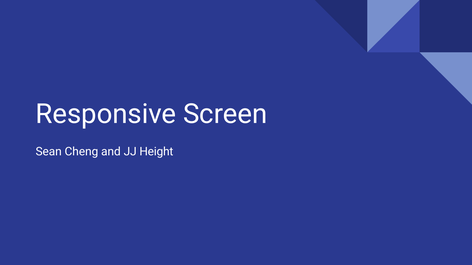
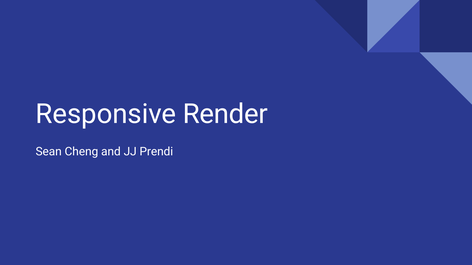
Screen: Screen -> Render (225, 114)
Height: Height -> Prendi (156, 152)
